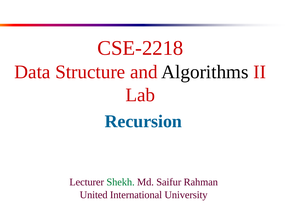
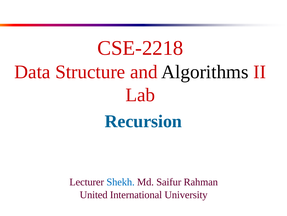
Shekh colour: green -> blue (121, 181)
